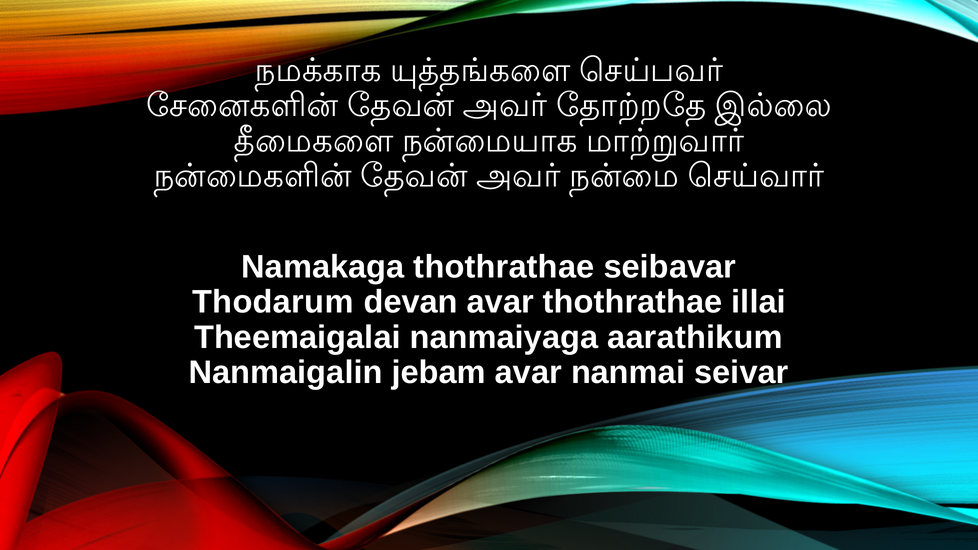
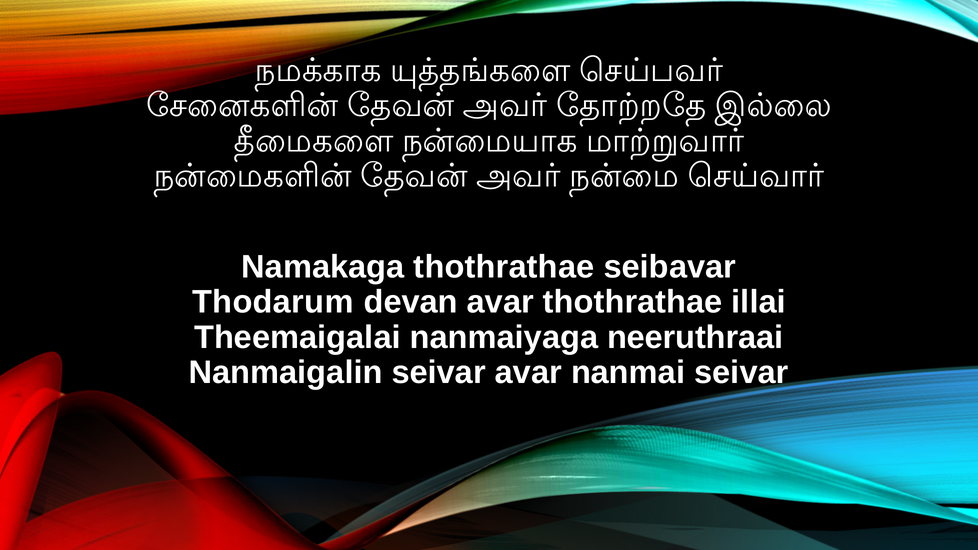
aarathikum: aarathikum -> neeruthraai (695, 337)
Nanmaigalin jebam: jebam -> seivar (439, 373)
